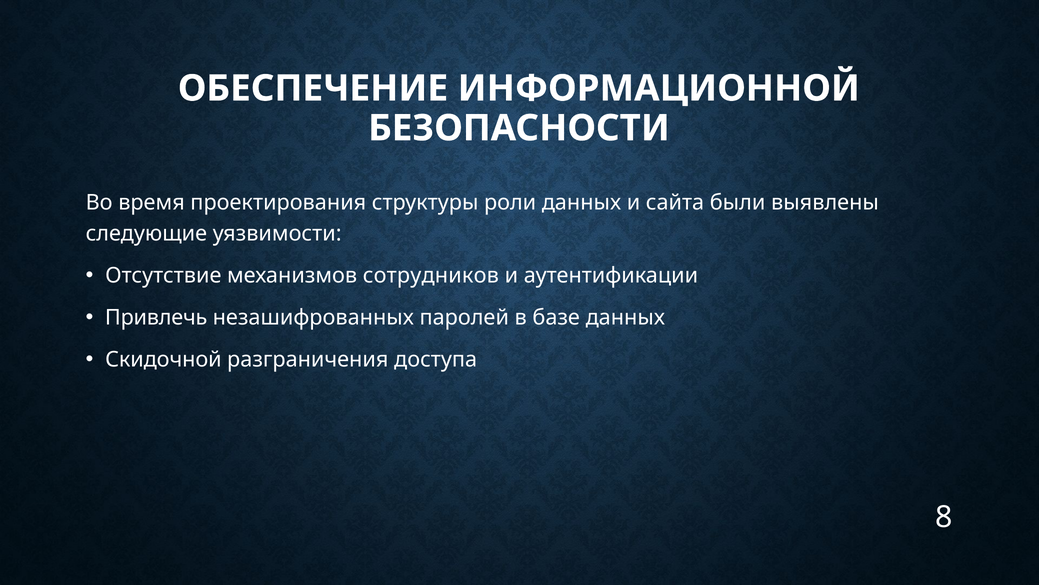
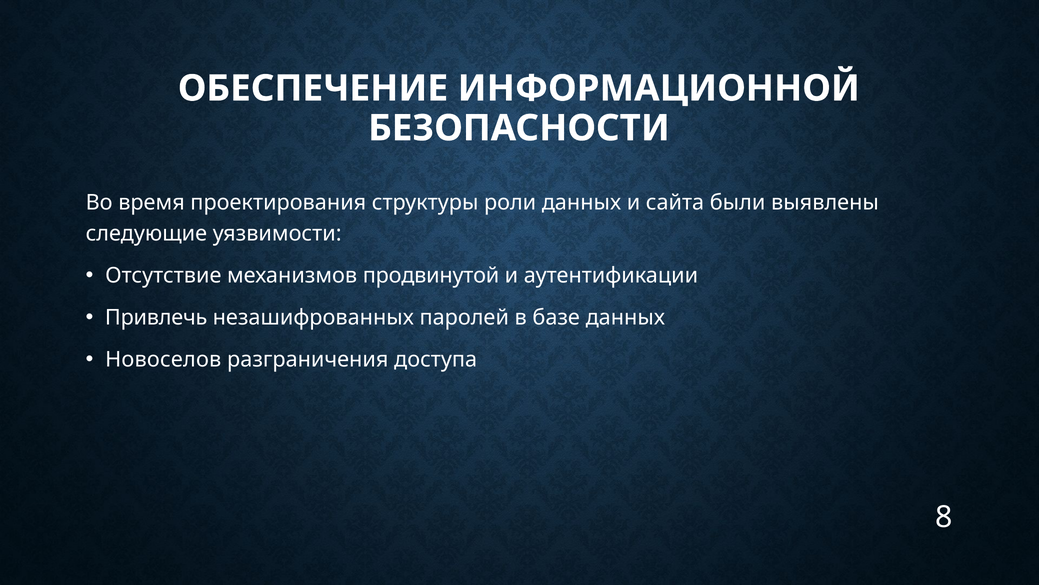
сотрудников: сотрудников -> продвинутой (431, 275)
Скидочной: Скидочной -> Новоселов (163, 359)
